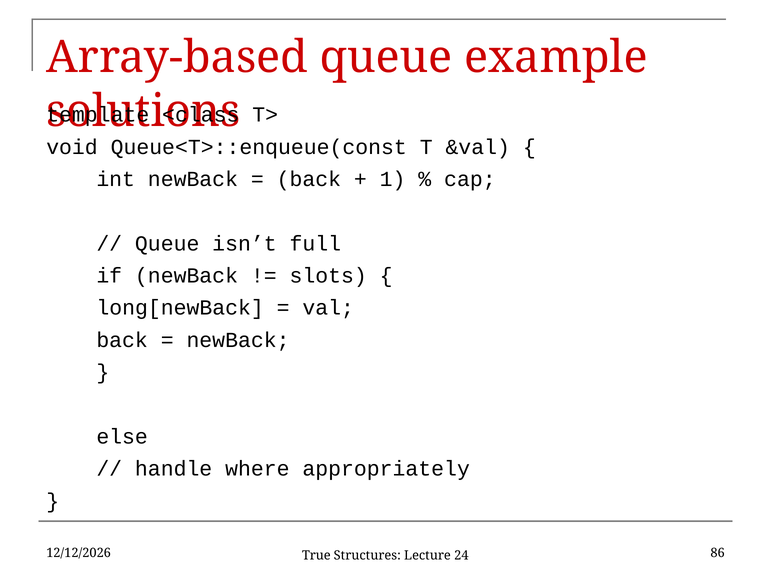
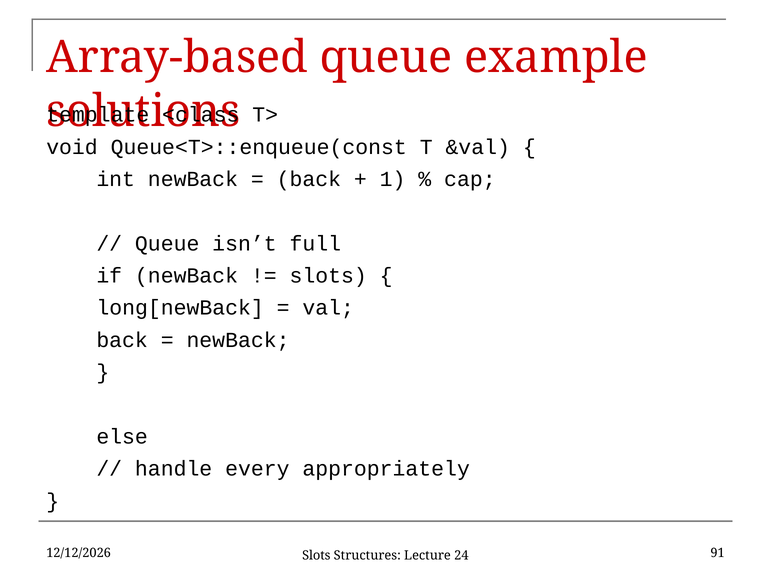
where: where -> every (257, 468)
86: 86 -> 91 (718, 552)
True: True -> Slots (316, 555)
